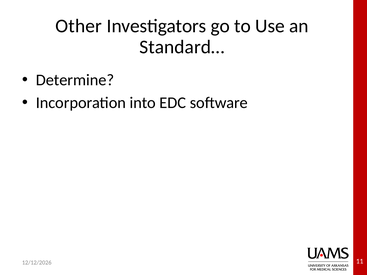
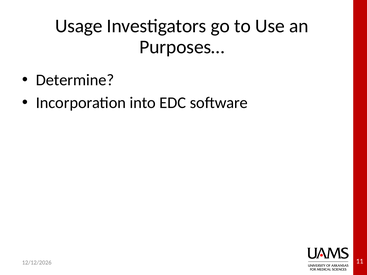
Other: Other -> Usage (79, 26)
Standard…: Standard… -> Purposes… (182, 47)
